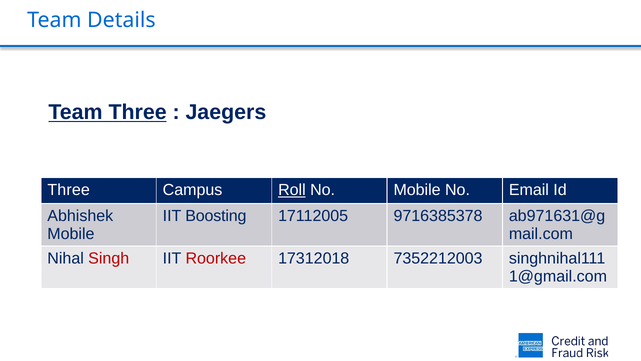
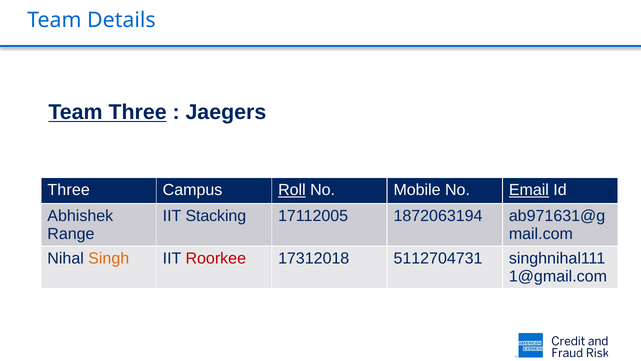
Email underline: none -> present (529, 190)
Boosting: Boosting -> Stacking (216, 216)
9716385378: 9716385378 -> 1872063194 (438, 216)
Mobile: Mobile -> Range (71, 234)
Singh colour: red -> orange (109, 258)
7352212003: 7352212003 -> 5112704731 (438, 258)
